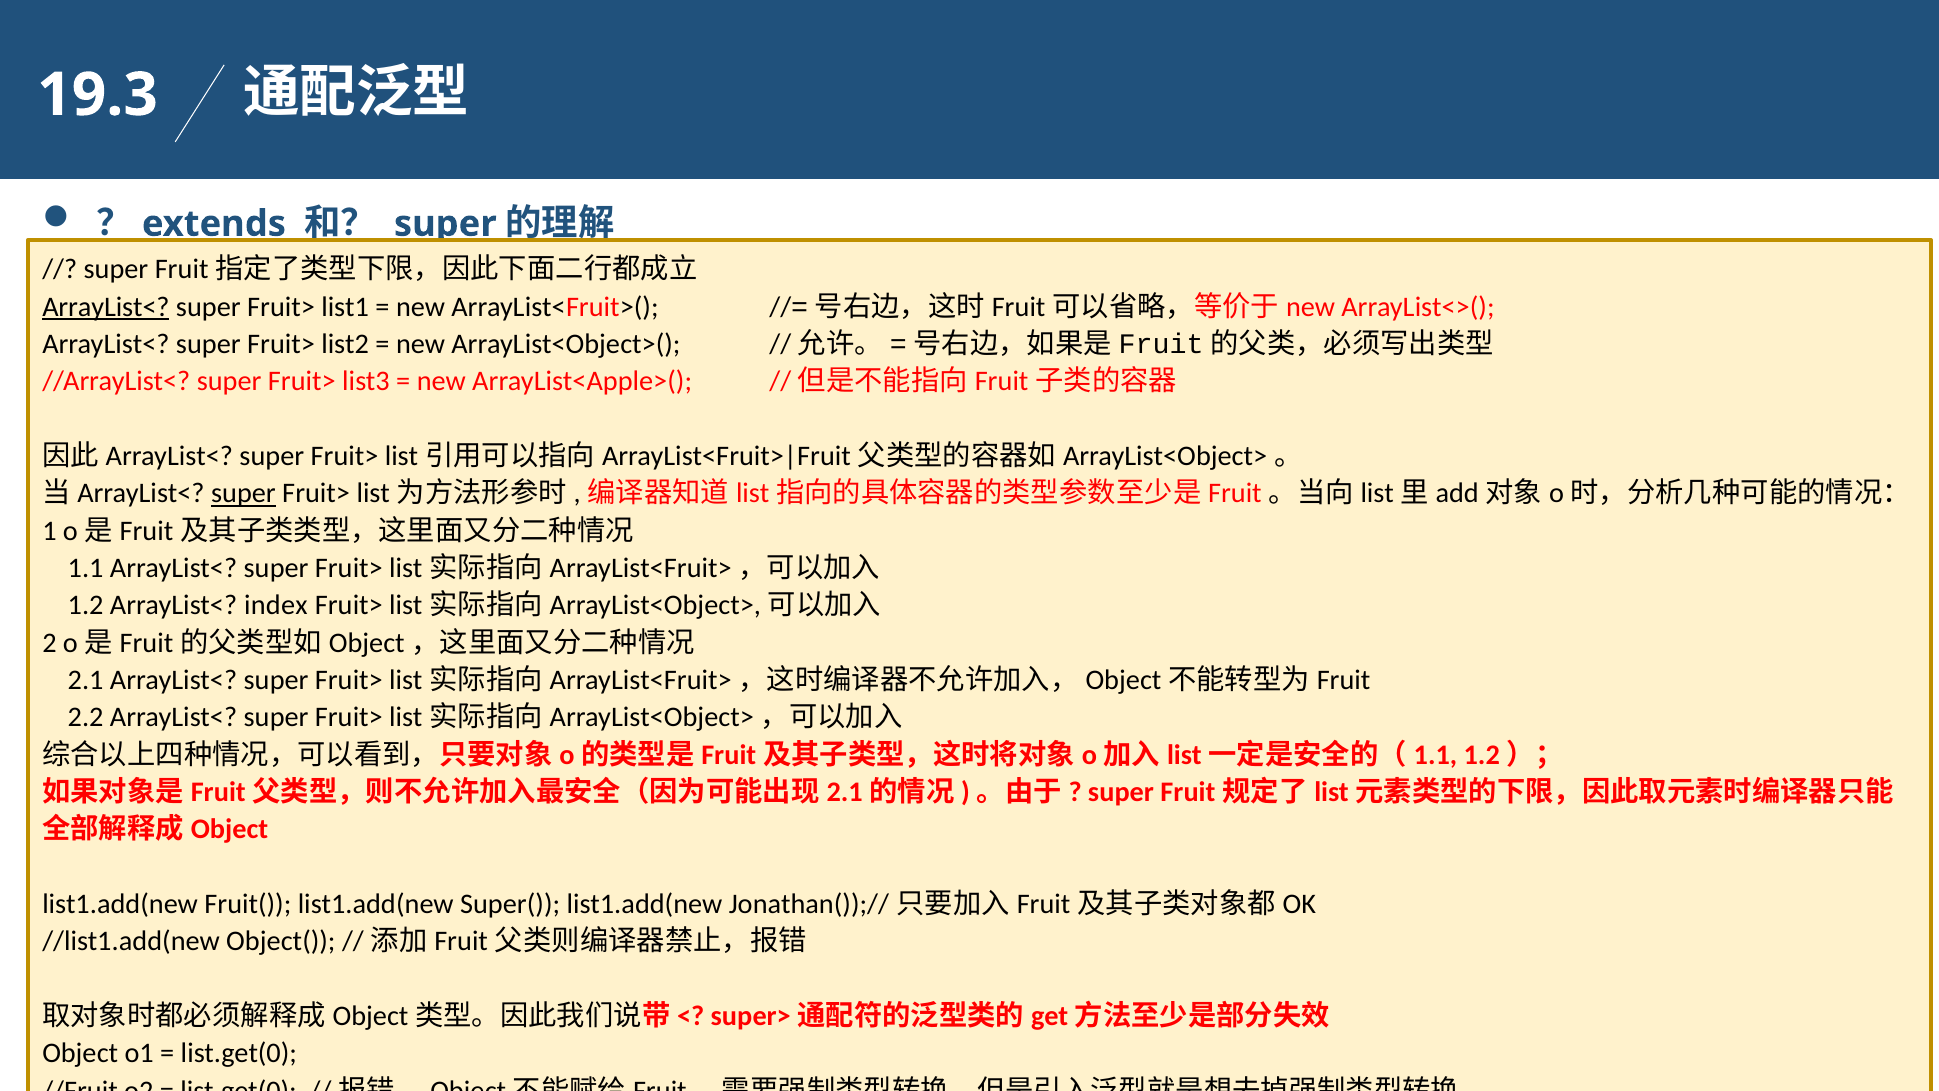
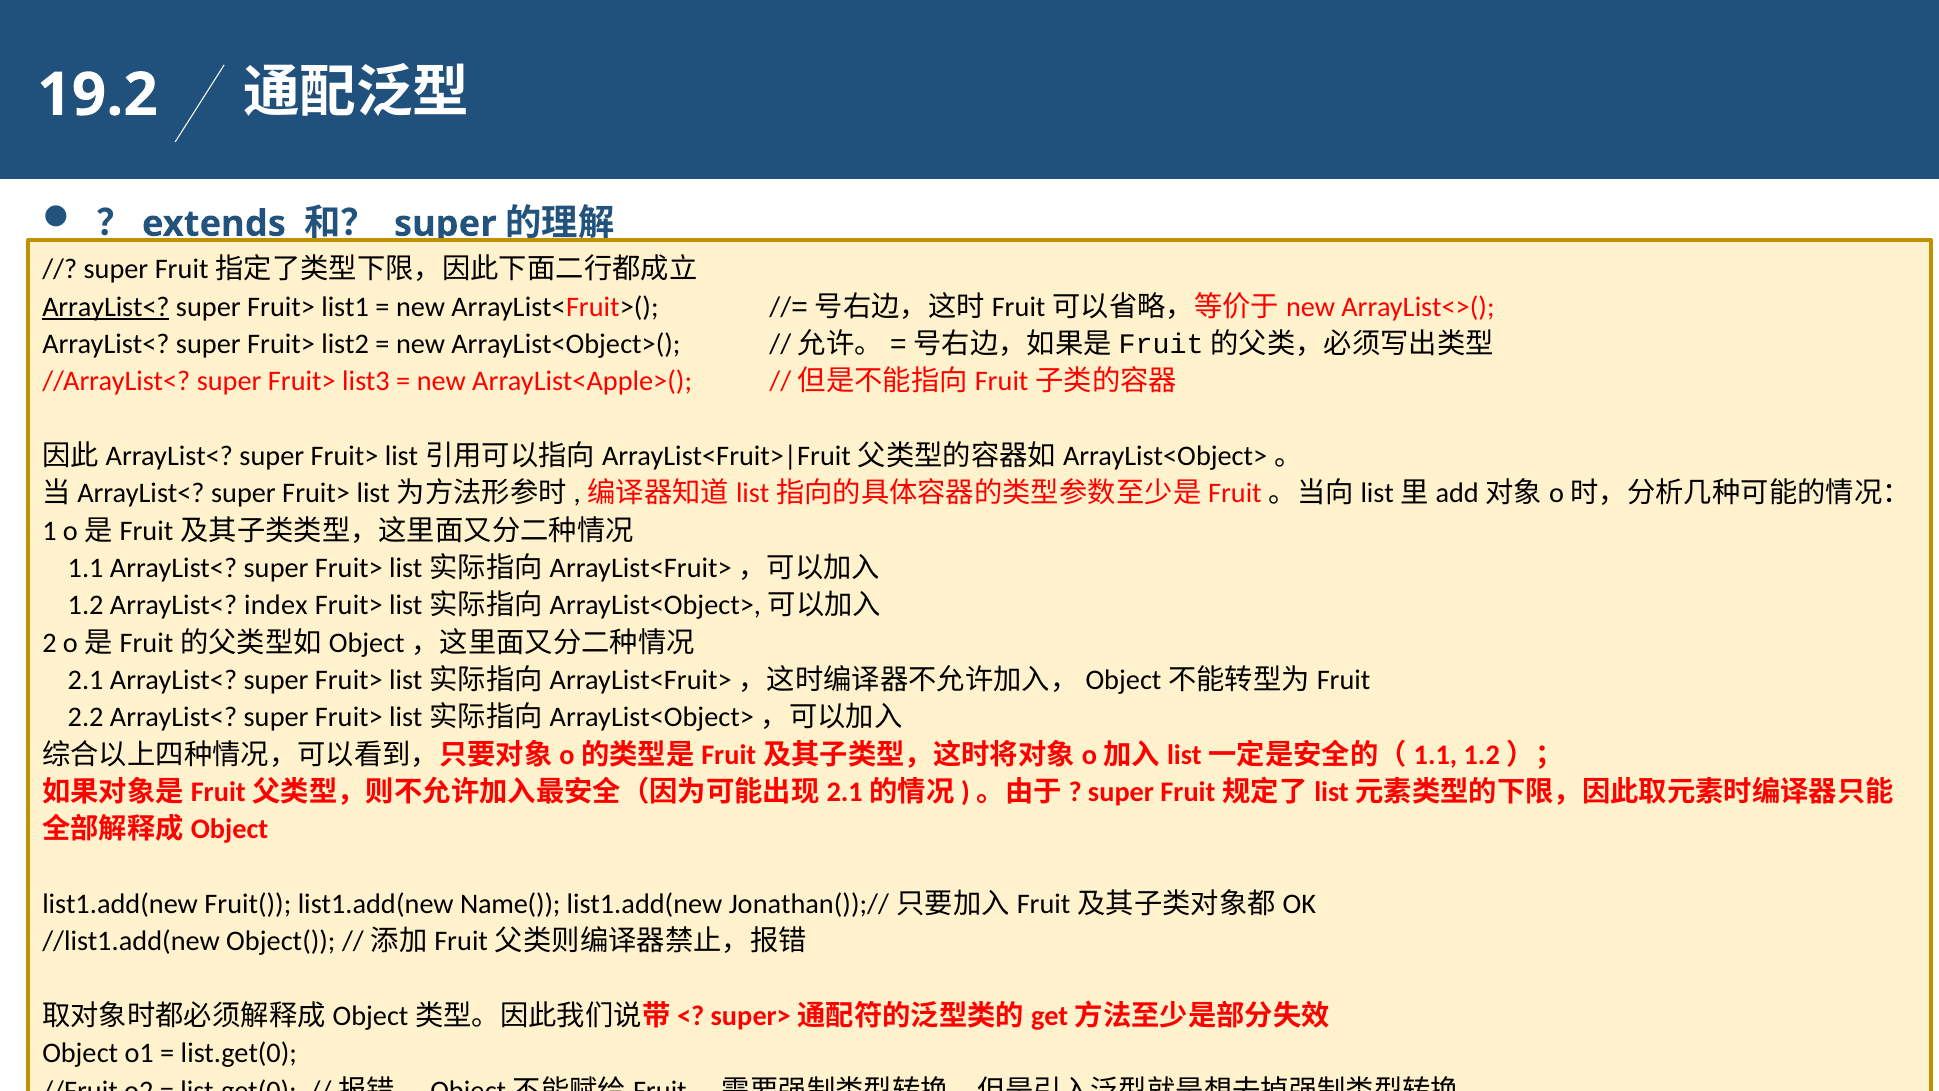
19.3: 19.3 -> 19.2 (98, 95)
super underline: present -> none (243, 493)
Super(: Super( -> Name( (510, 904)
